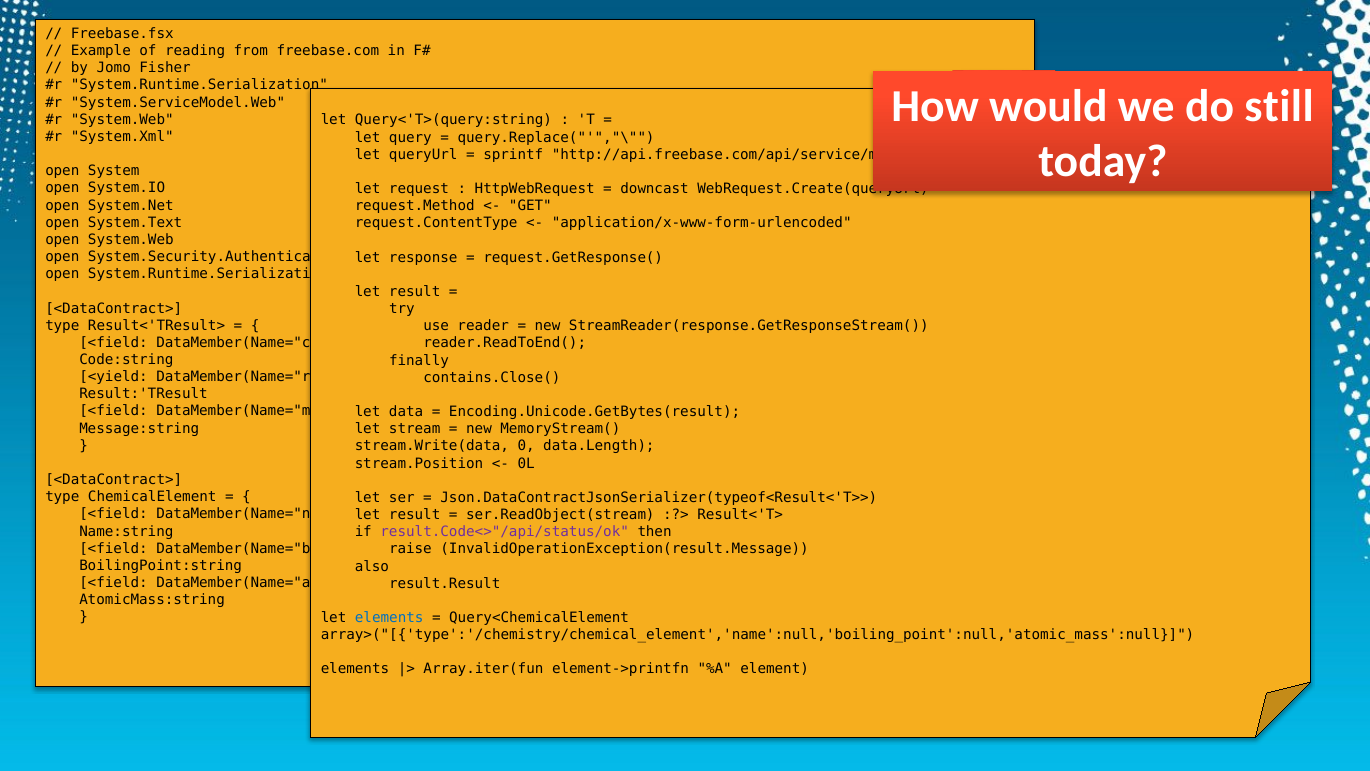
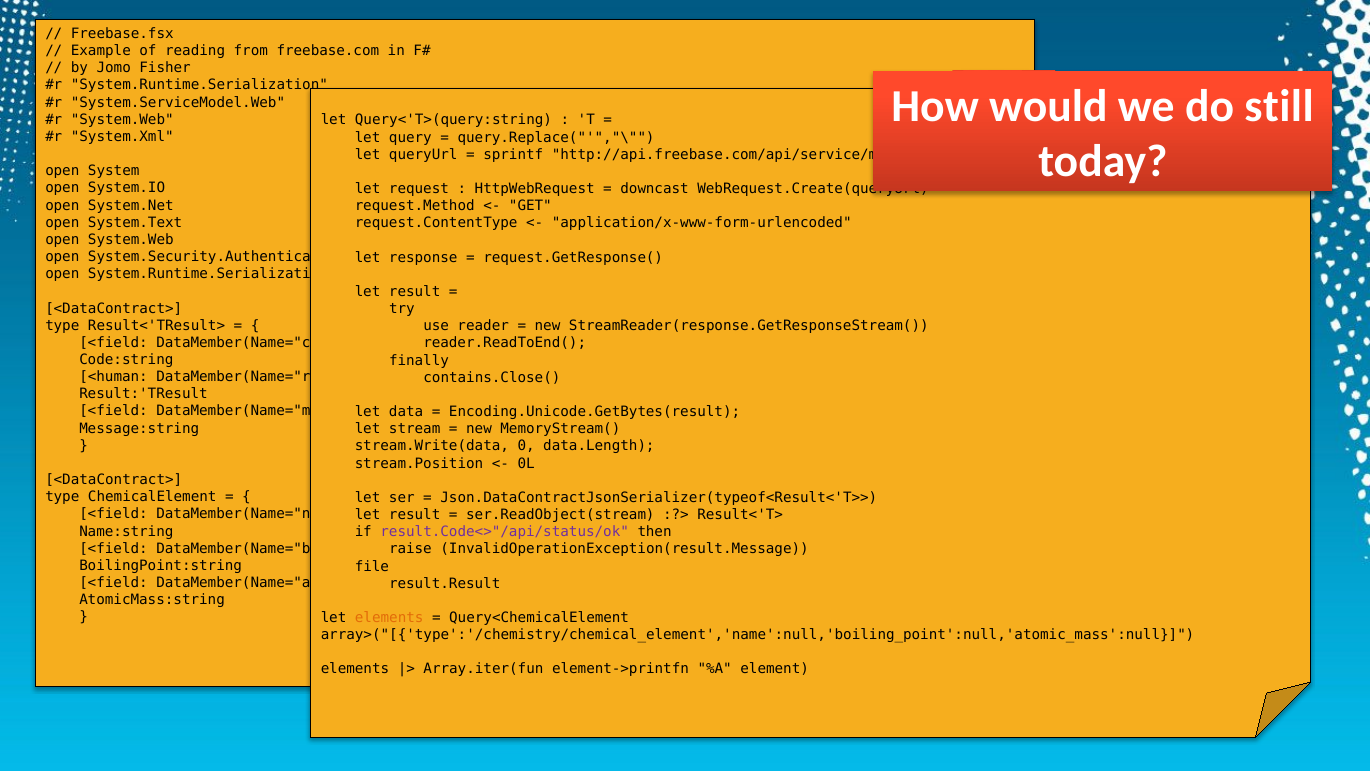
<yield: <yield -> <human (114, 377)
also: also -> file (372, 566)
elements colour: blue -> orange (389, 618)
